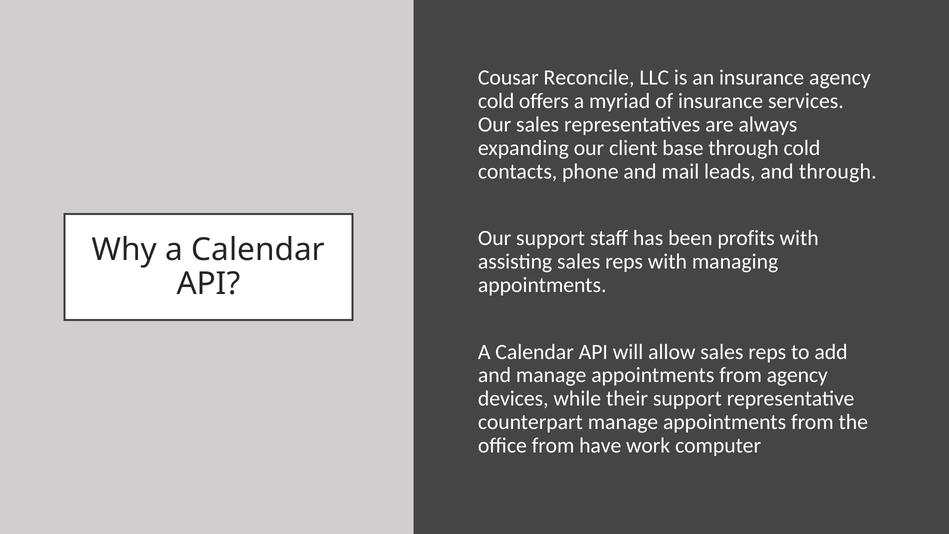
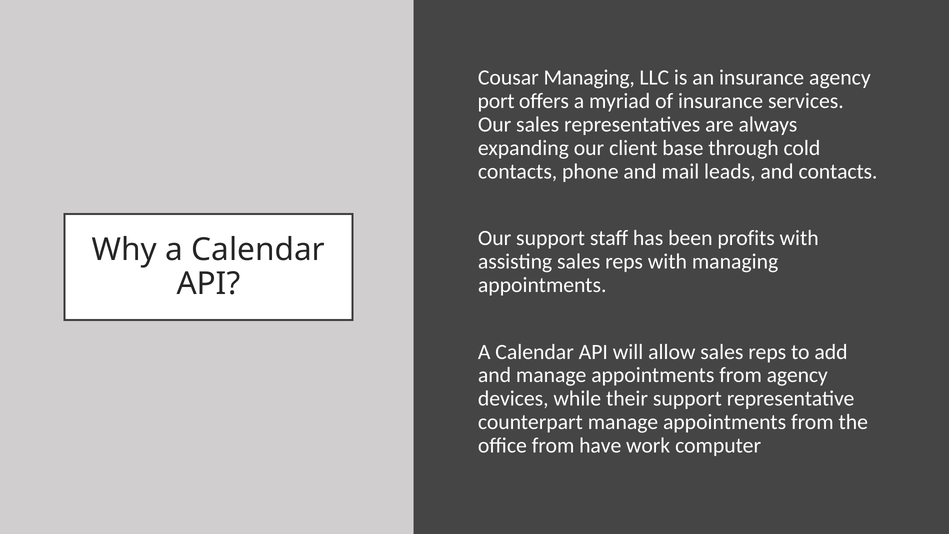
Cousar Reconcile: Reconcile -> Managing (589, 78)
cold: cold -> port (496, 101)
and through: through -> contacts (838, 171)
